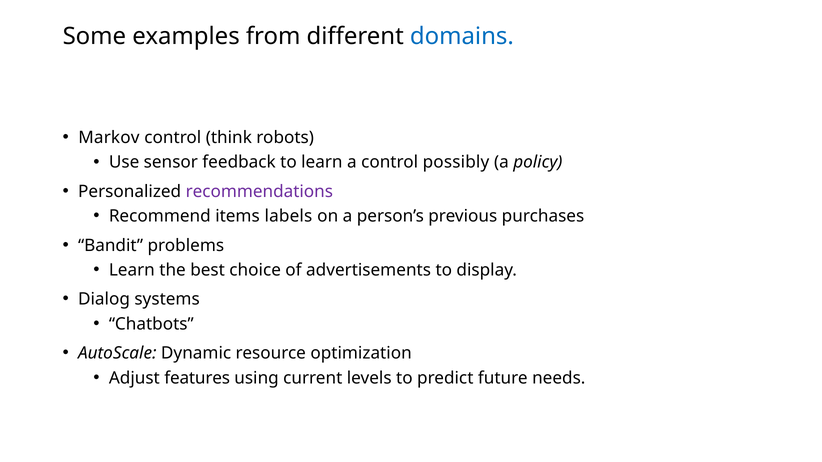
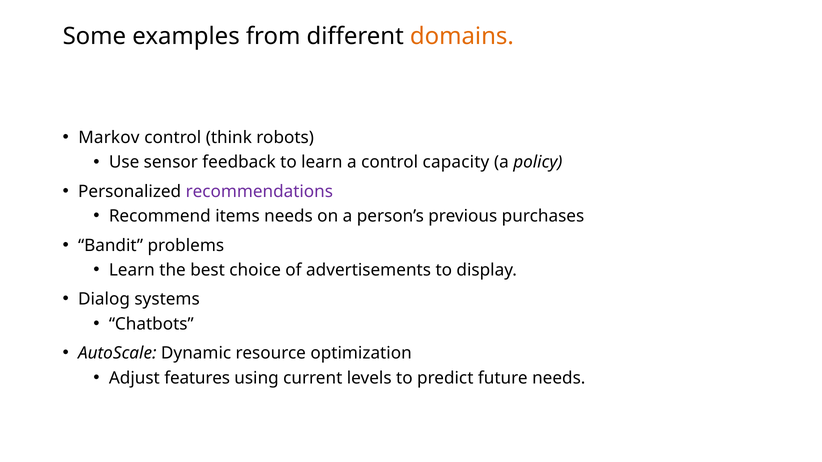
domains colour: blue -> orange (462, 36)
possibly: possibly -> capacity (456, 162)
items labels: labels -> needs (289, 216)
